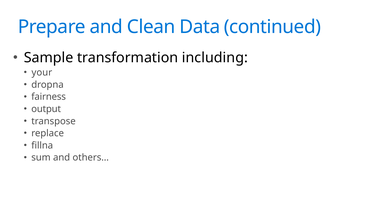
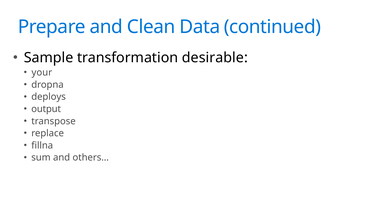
including: including -> desirable (215, 58)
fairness: fairness -> deploys (49, 97)
